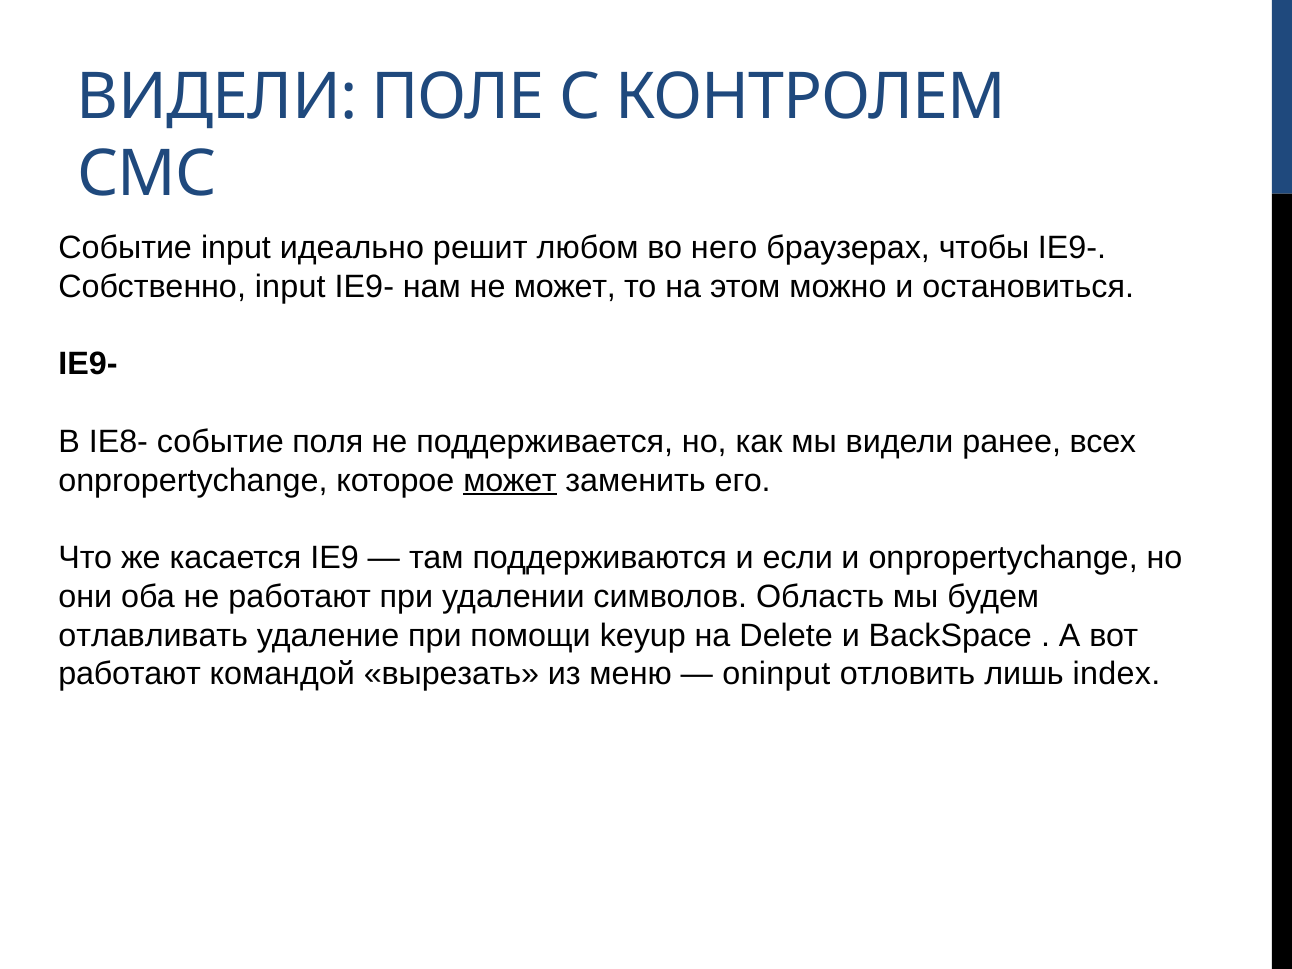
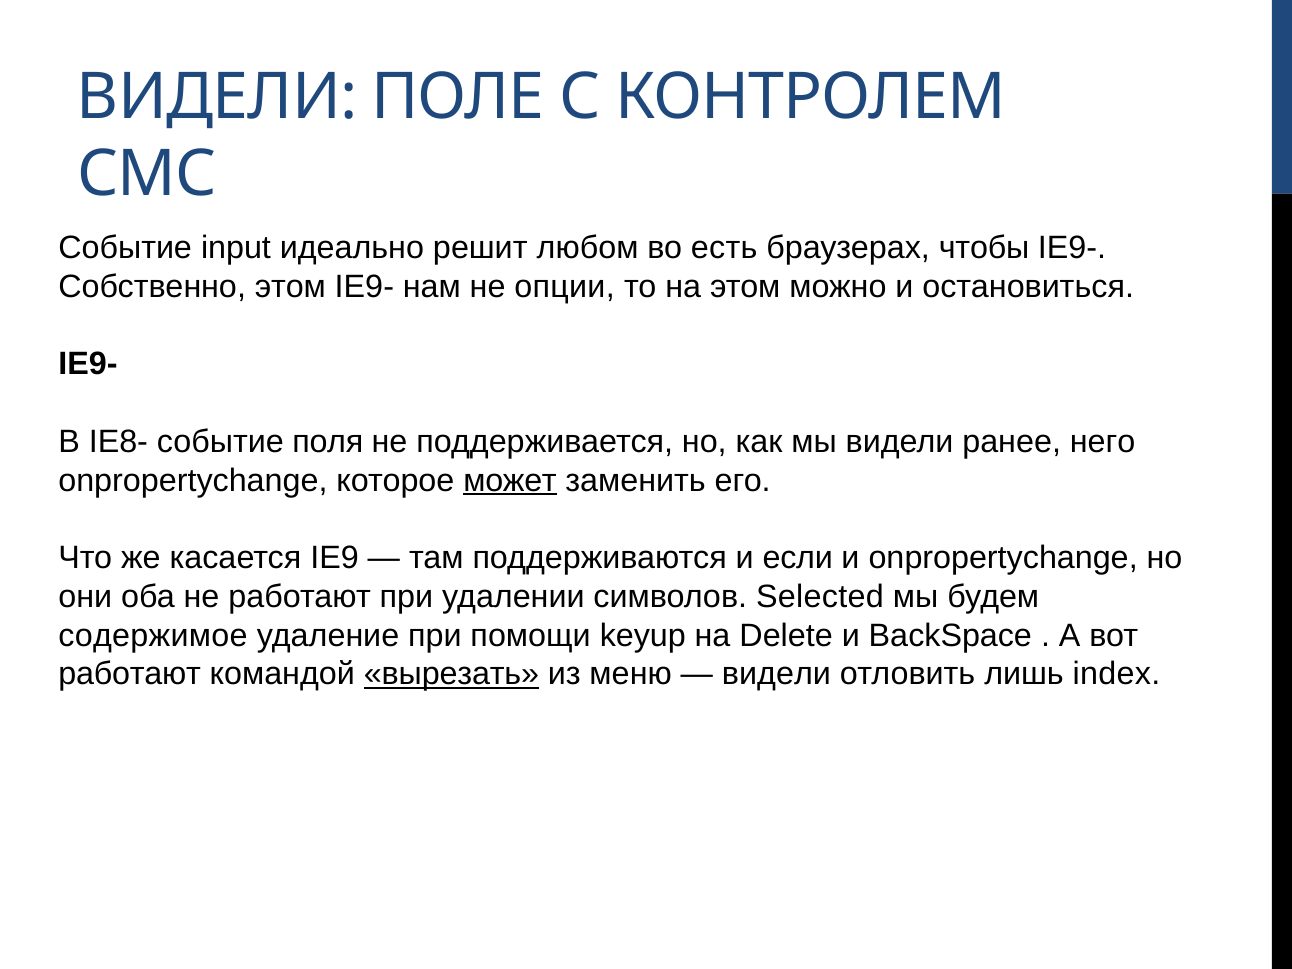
него: него -> есть (724, 248)
Собственно input: input -> этом (290, 287)
не может: может -> опции (565, 287)
всех: всех -> него (1103, 442)
Область: Область -> Selected (820, 597)
отлавливать: отлавливать -> содержимое (153, 636)
вырезать underline: none -> present (451, 674)
oninput: oninput -> видели (776, 674)
